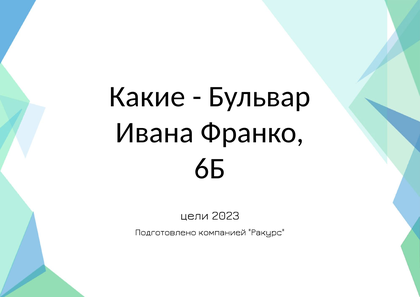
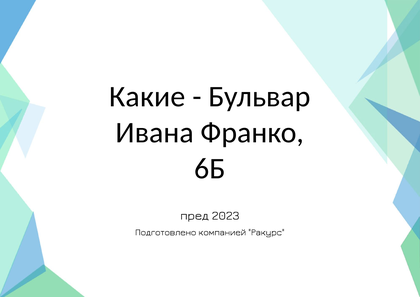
цели: цели -> пред (195, 216)
